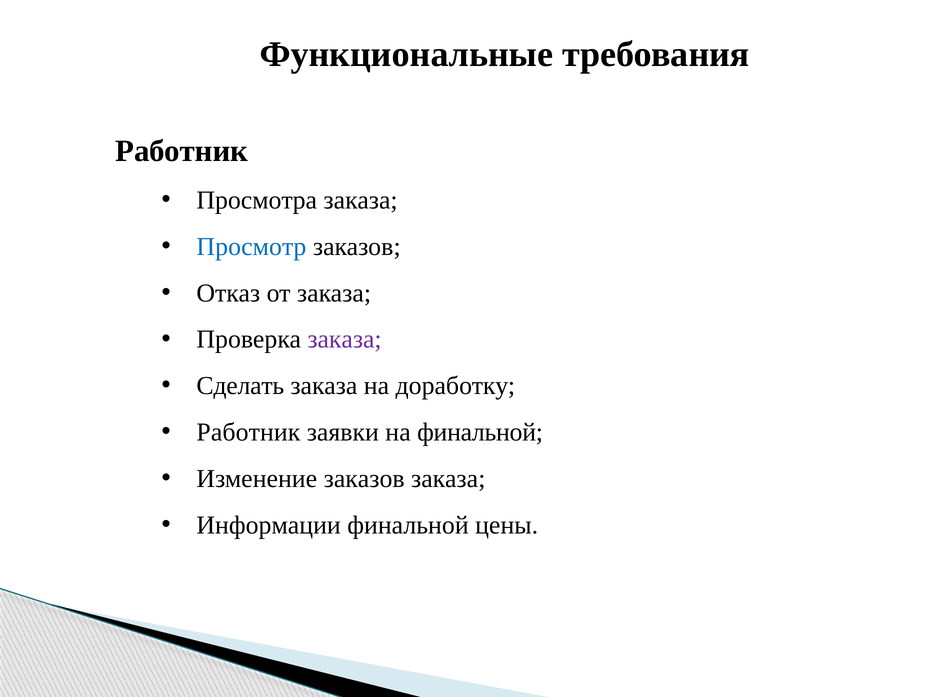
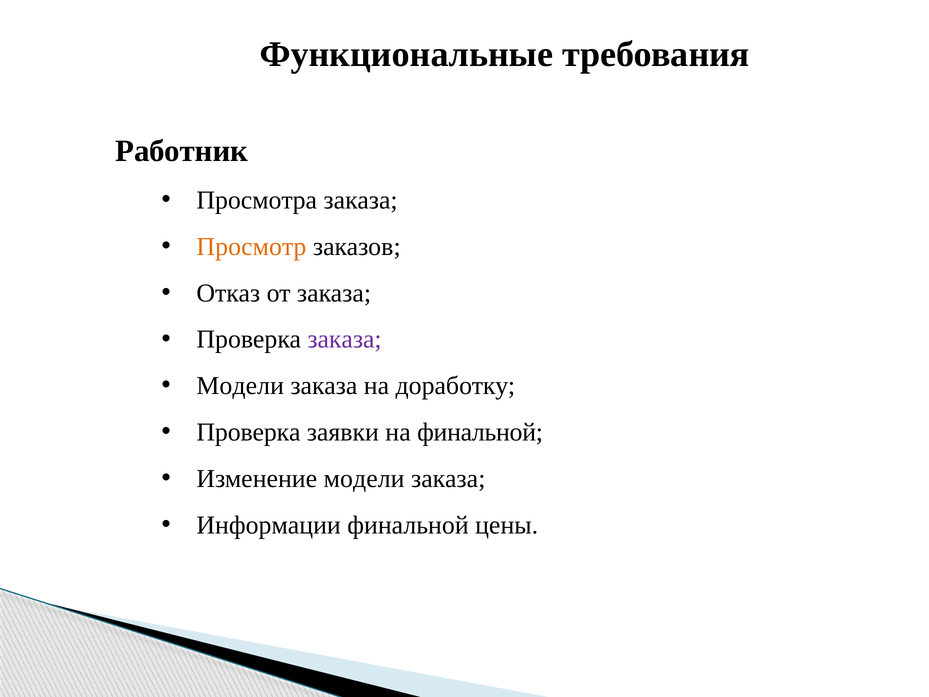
Просмотр colour: blue -> orange (251, 246)
Сделать: Сделать -> Модели (240, 386)
Работник: Работник -> Проверка (248, 432)
Изменение заказов: заказов -> модели (364, 479)
